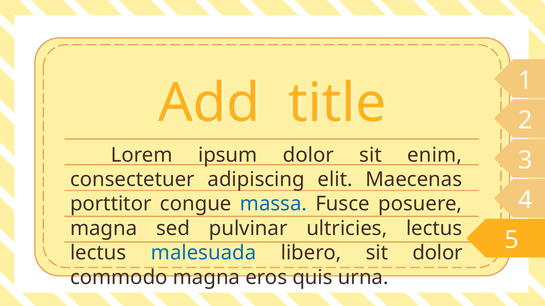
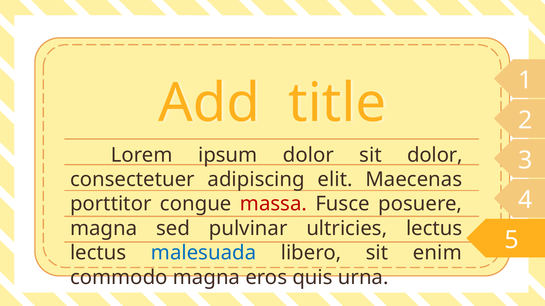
sit enim: enim -> dolor (435, 155)
massa colour: blue -> red (273, 204)
sit dolor: dolor -> enim (437, 253)
